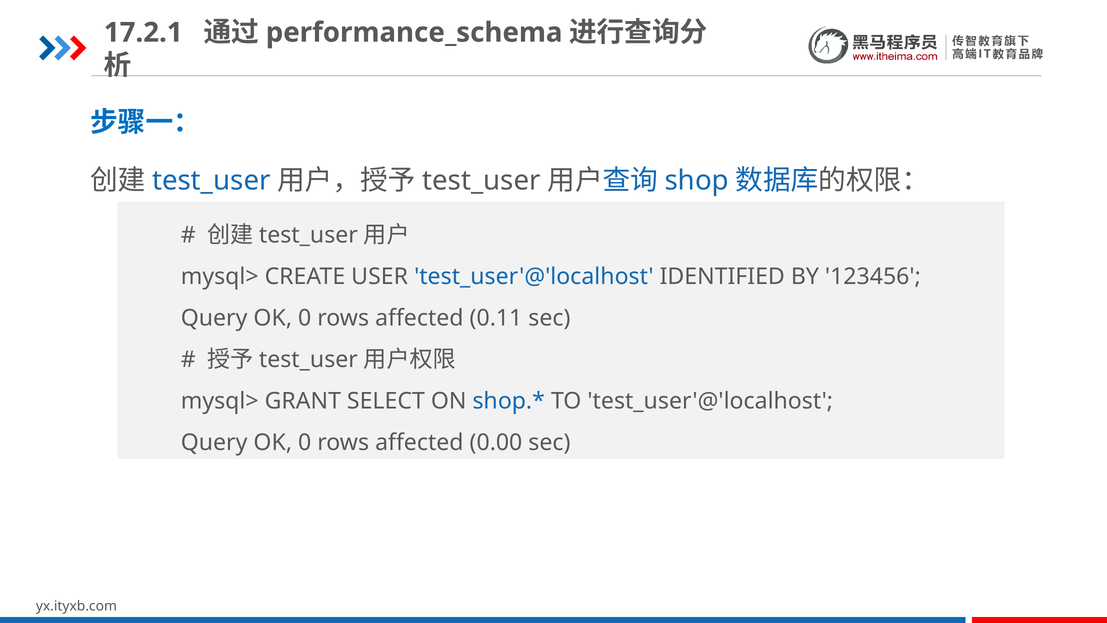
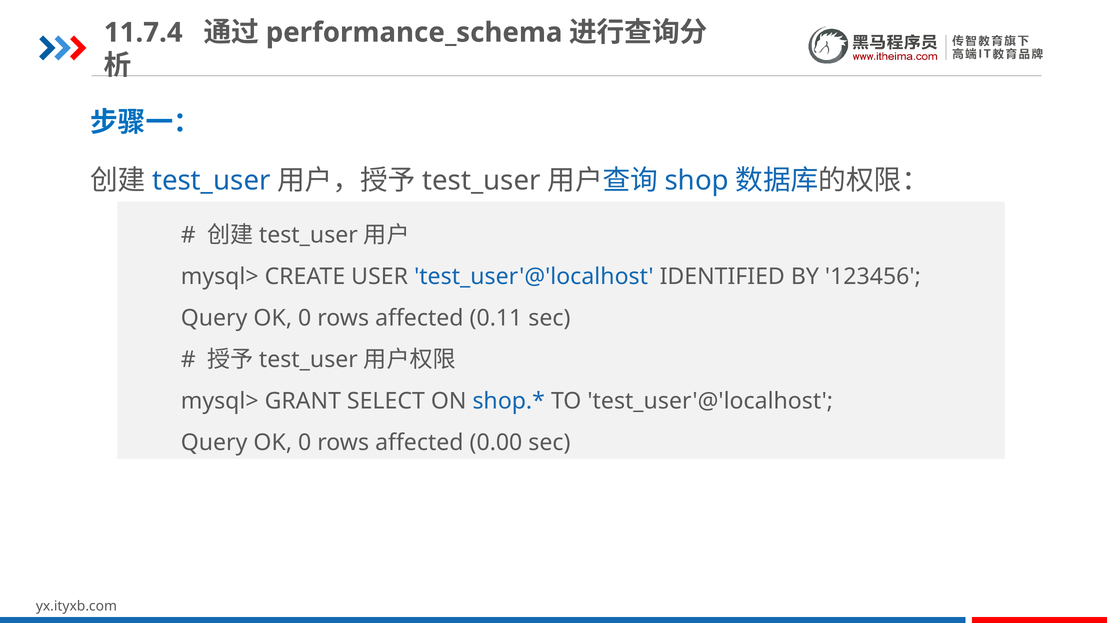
17.2.1: 17.2.1 -> 11.7.4 (143, 33)
